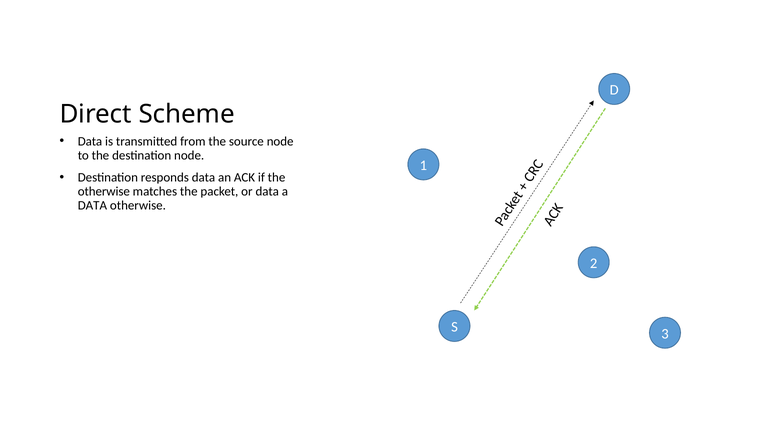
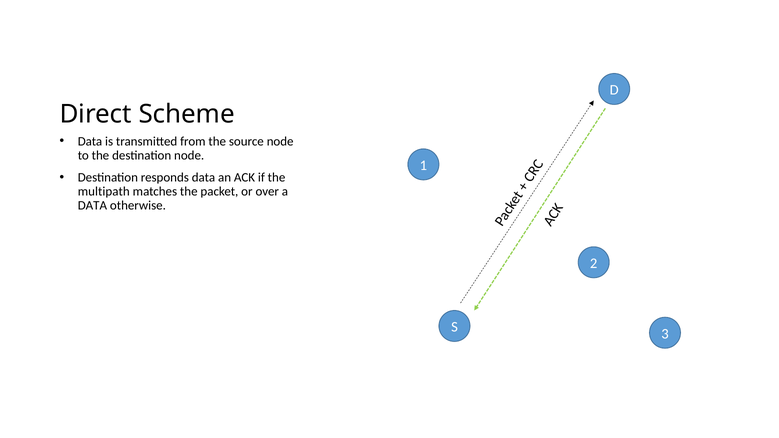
otherwise: otherwise -> multipath (104, 191)
or data: data -> over (267, 191)
